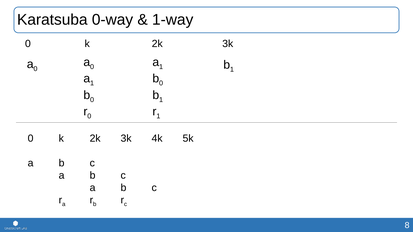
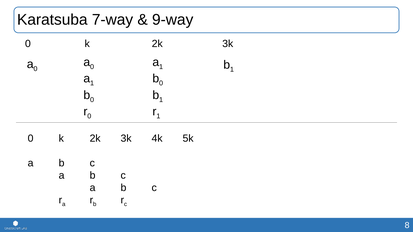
0-way: 0-way -> 7-way (112, 20)
1-way: 1-way -> 9-way (173, 20)
